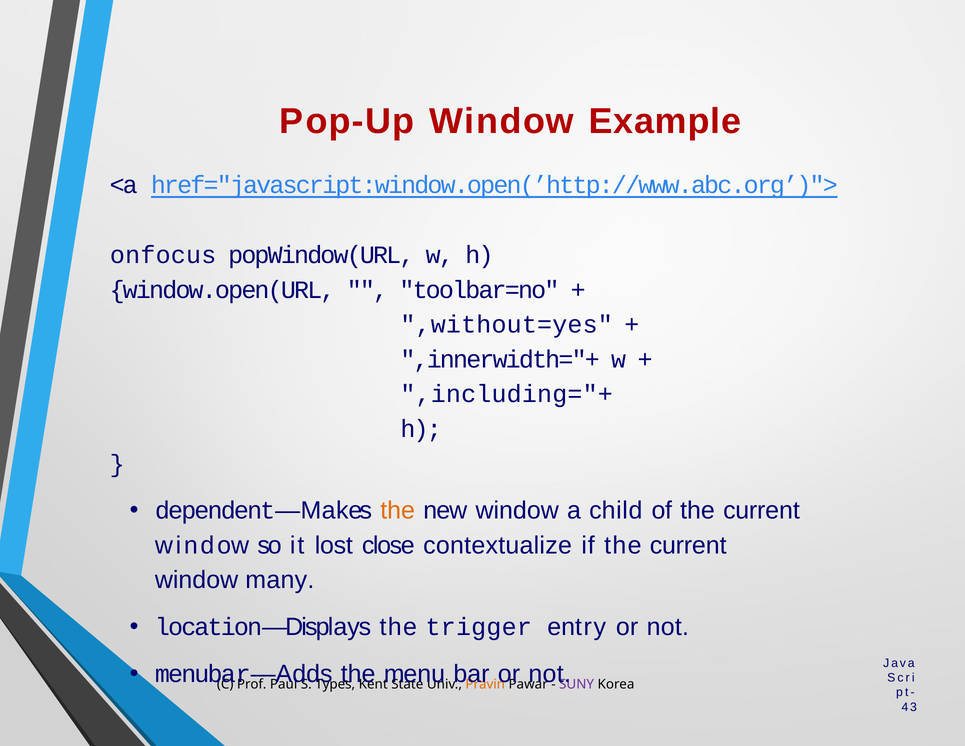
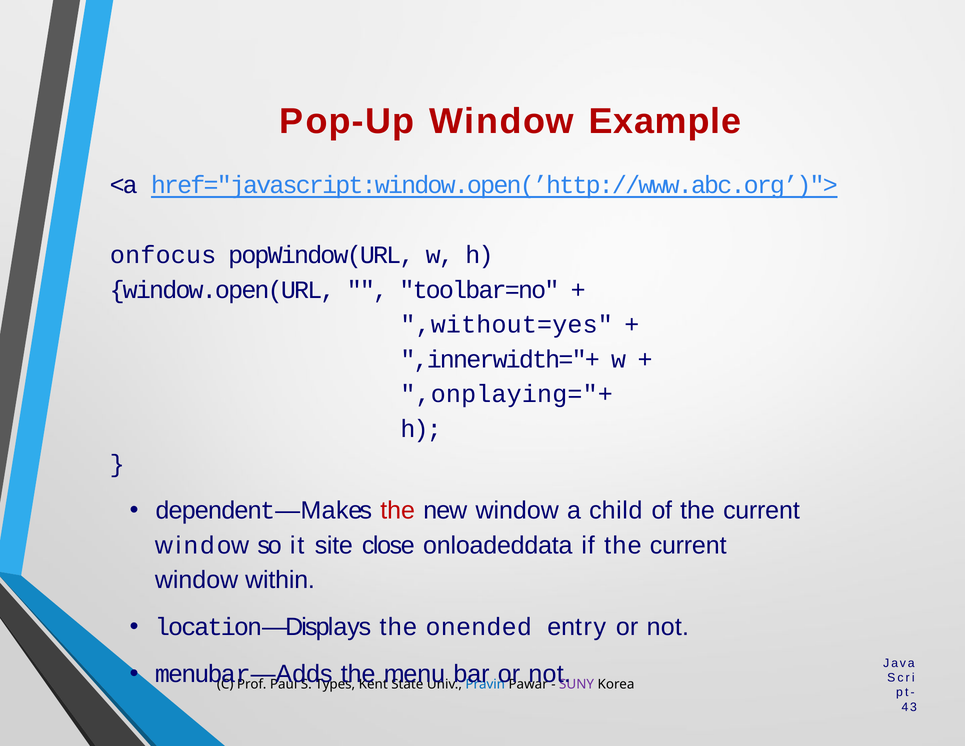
,including="+: ,including="+ -> ,onplaying="+ (507, 394)
the colour: orange -> red (398, 510)
lost: lost -> site (334, 545)
contextualize: contextualize -> onloadeddata (498, 545)
many: many -> within (280, 580)
trigger: trigger -> onended (479, 627)
Pravin colour: orange -> blue (485, 684)
